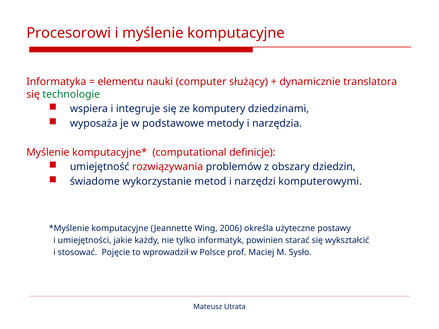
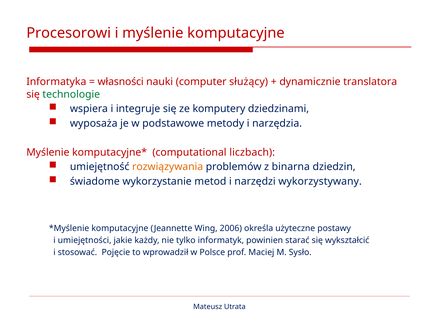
elementu: elementu -> własności (121, 82)
definicje: definicje -> liczbach (252, 152)
rozwiązywania colour: red -> orange (168, 167)
obszary: obszary -> binarna (291, 167)
komputerowymi: komputerowymi -> wykorzystywany (320, 182)
